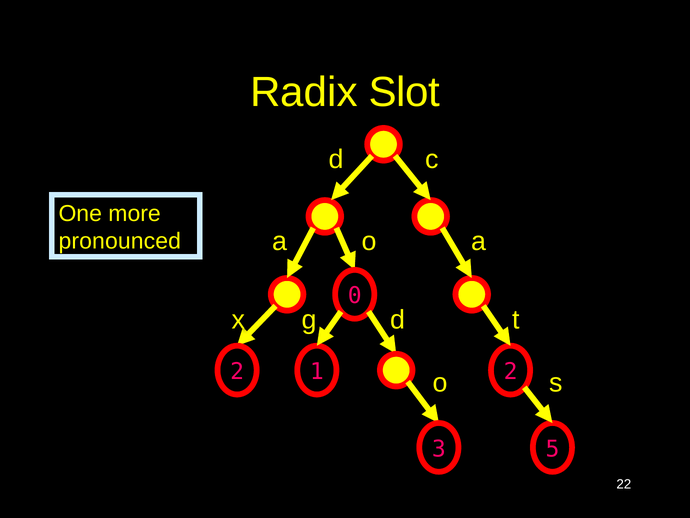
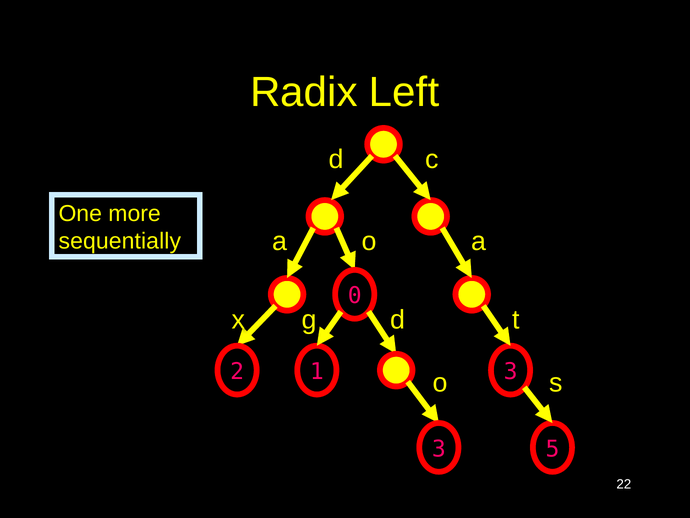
Slot: Slot -> Left (404, 92)
pronounced: pronounced -> sequentially (120, 241)
o 2: 2 -> 3 (511, 371)
